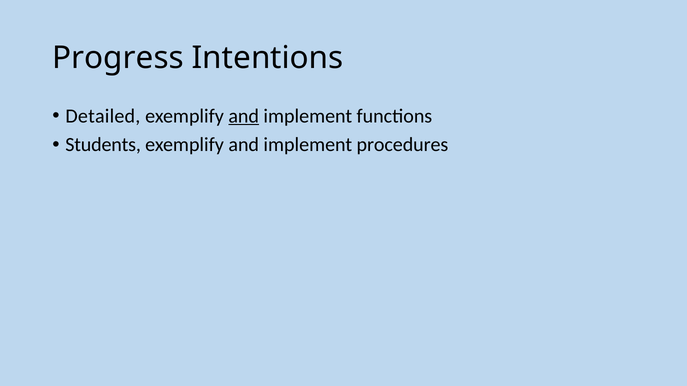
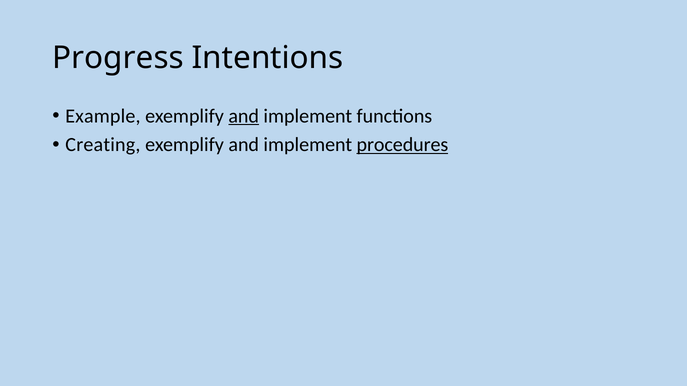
Detailed: Detailed -> Example (103, 116)
Students: Students -> Creating (103, 145)
procedures underline: none -> present (402, 145)
